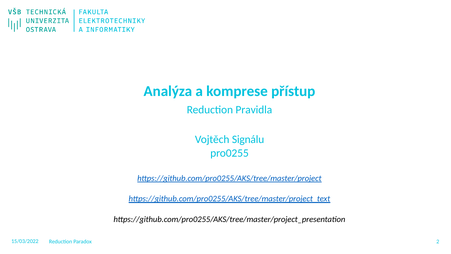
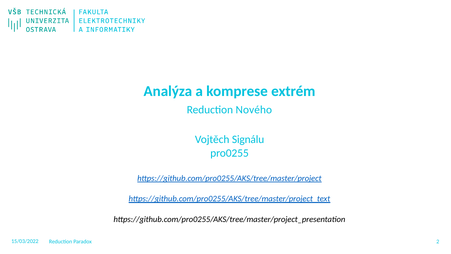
přístup: přístup -> extrém (293, 91)
Pravidla: Pravidla -> Nového (254, 110)
